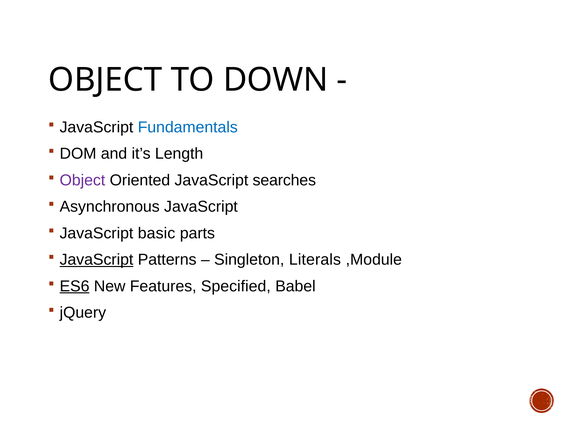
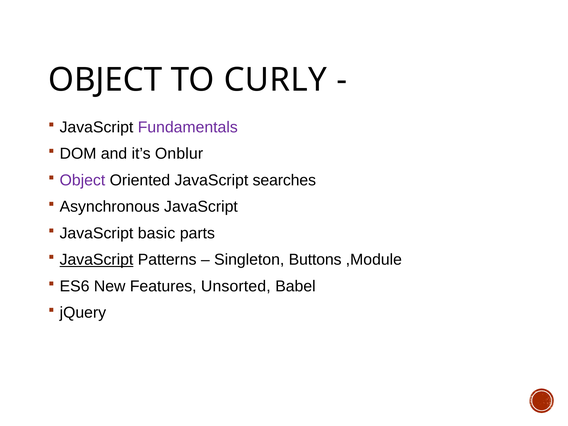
DOWN: DOWN -> CURLY (275, 80)
Fundamentals colour: blue -> purple (188, 127)
Length: Length -> Onblur (179, 154)
Literals: Literals -> Buttons (315, 260)
ES6 underline: present -> none (75, 286)
Specified: Specified -> Unsorted (236, 286)
